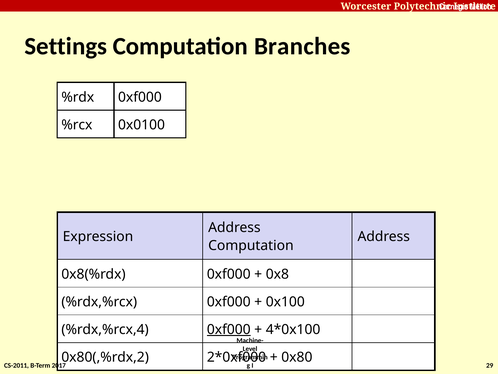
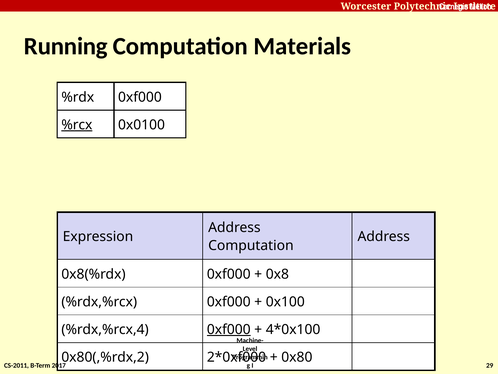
Settings: Settings -> Running (66, 46)
Branches: Branches -> Materials (302, 46)
%rcx underline: none -> present (77, 125)
